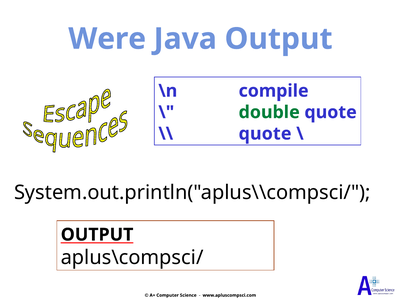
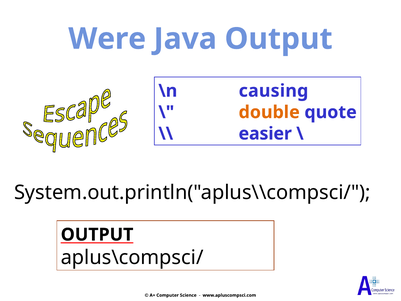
compile: compile -> causing (273, 91)
double colour: green -> orange (269, 112)
quote: quote -> easier (265, 134)
